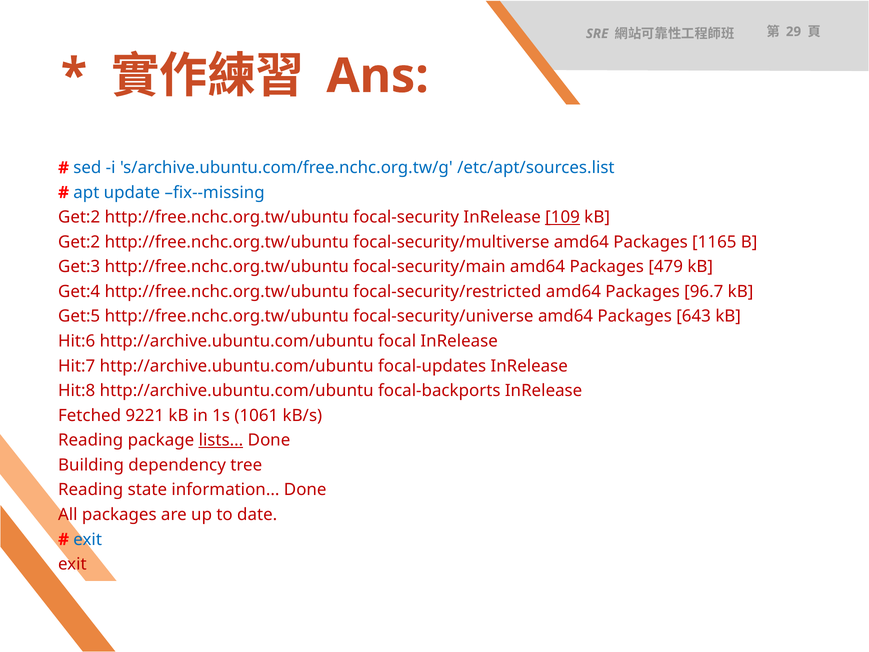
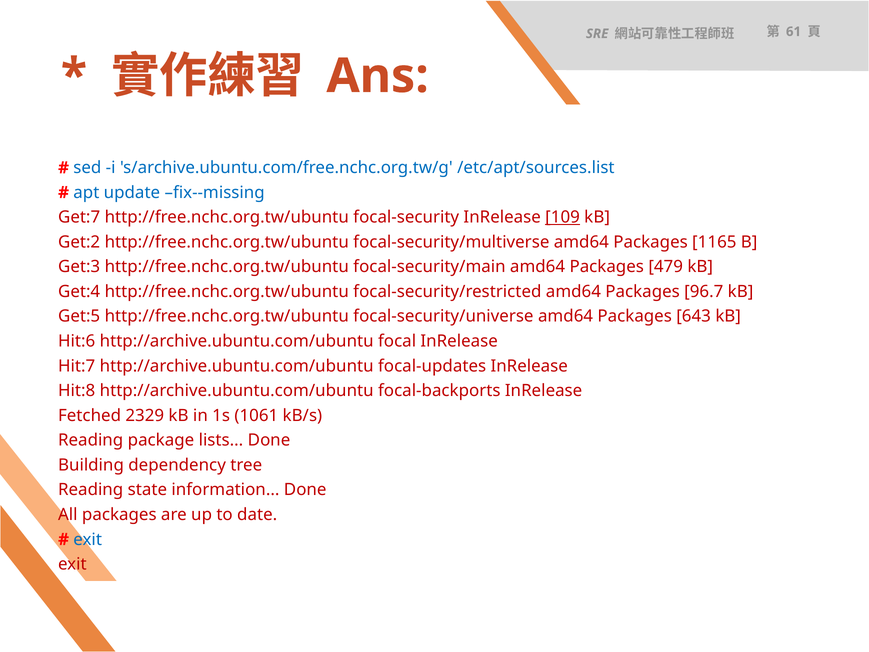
29: 29 -> 61 (794, 32)
Get:2: Get:2 -> Get:7 (79, 217)
9221: 9221 -> 2329 (145, 415)
lists underline: present -> none (221, 440)
